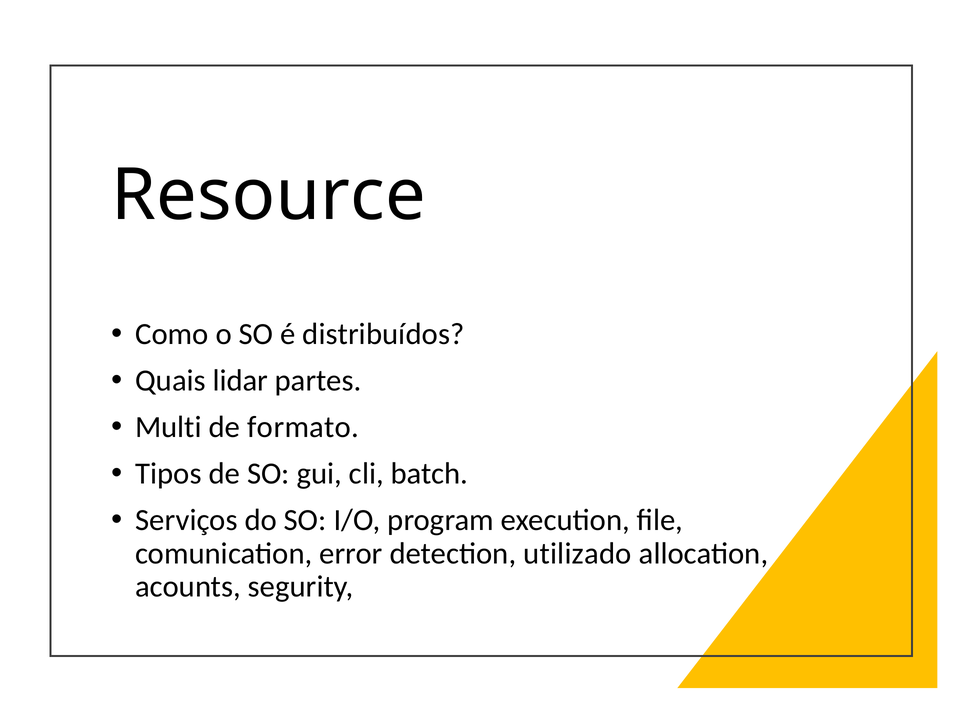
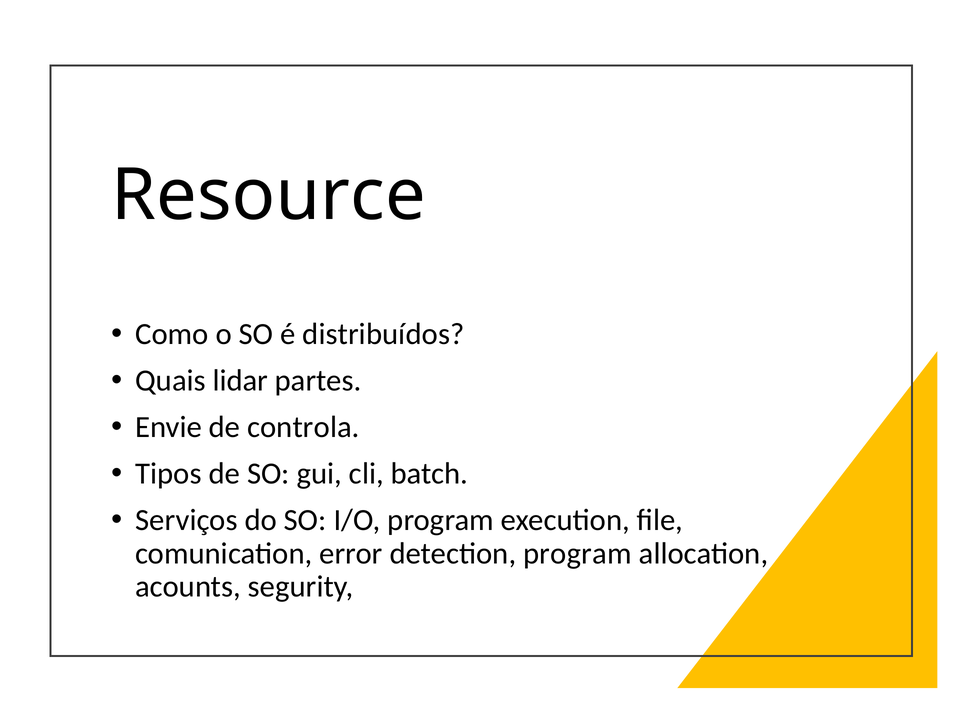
Multi: Multi -> Envie (169, 427)
formato: formato -> controla (303, 427)
detection utilizado: utilizado -> program (577, 554)
